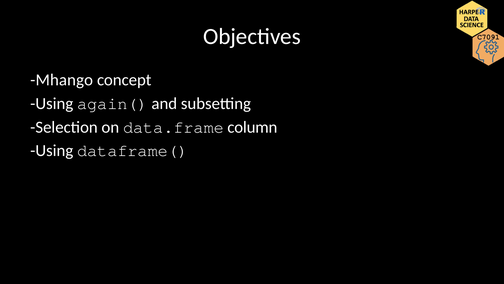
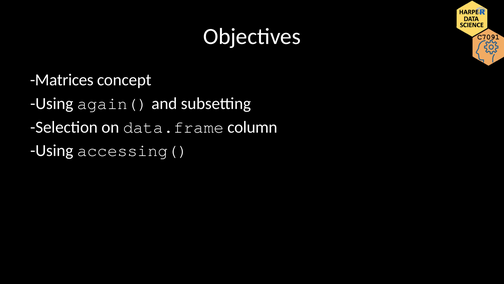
Mhango: Mhango -> Matrices (62, 80)
dataframe(: dataframe( -> accessing( (133, 150)
